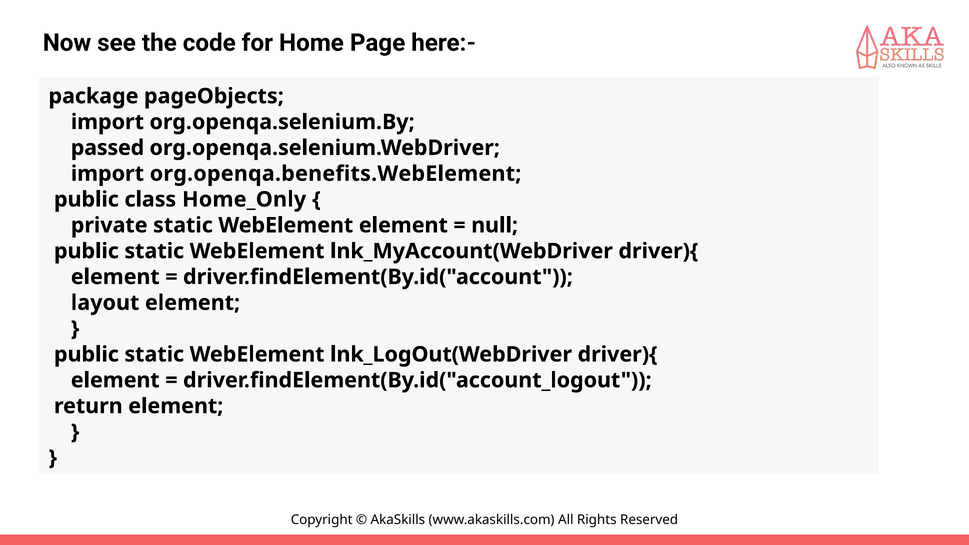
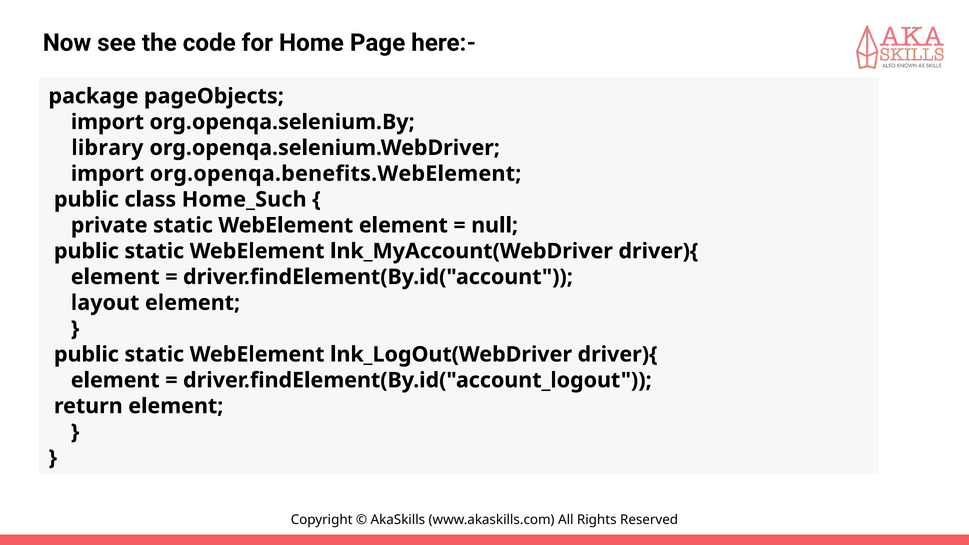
passed: passed -> library (107, 148)
Home_Only: Home_Only -> Home_Such (244, 200)
